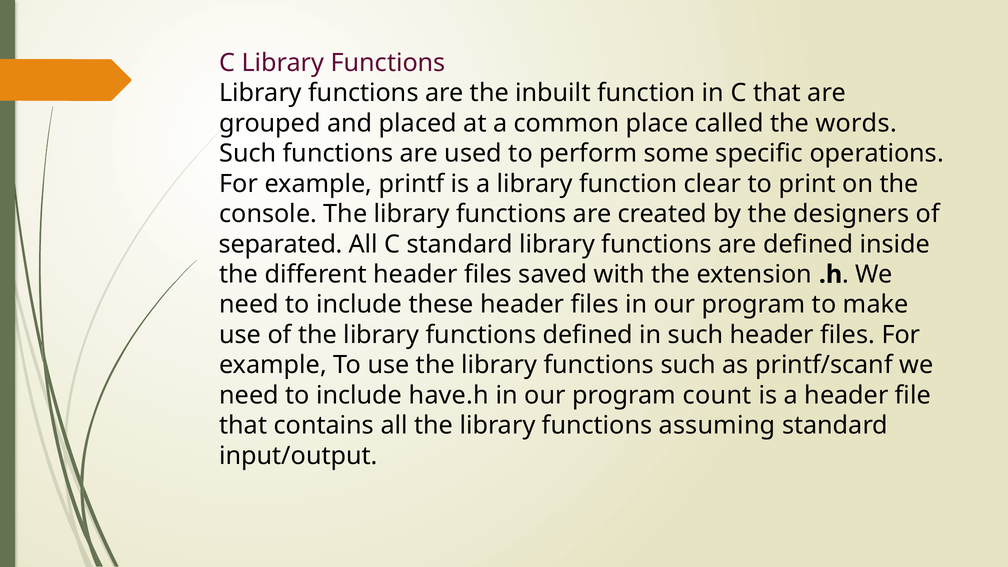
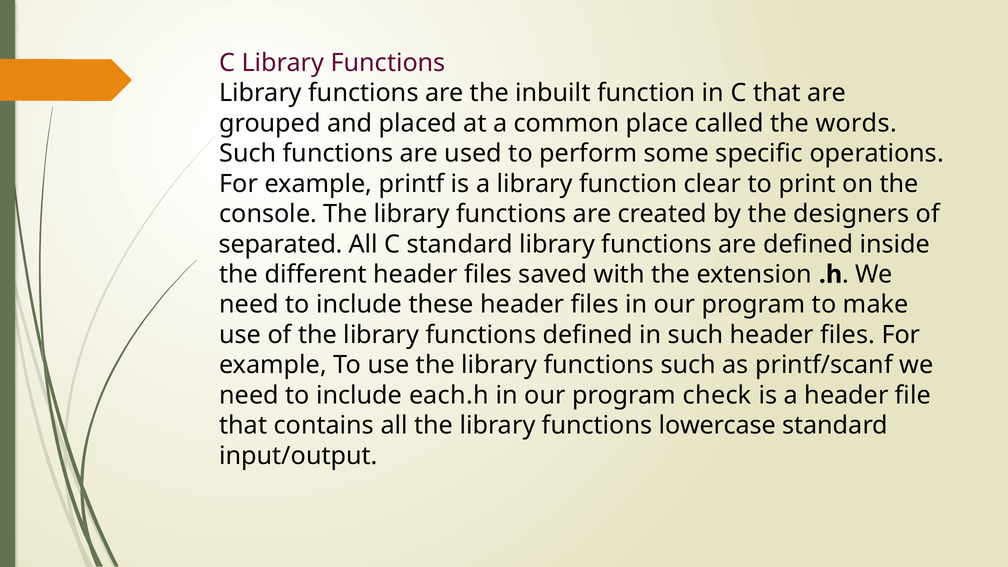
have.h: have.h -> each.h (449, 395)
count: count -> check (717, 395)
assuming: assuming -> lowercase (717, 426)
